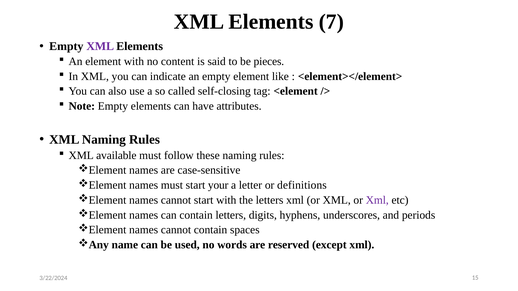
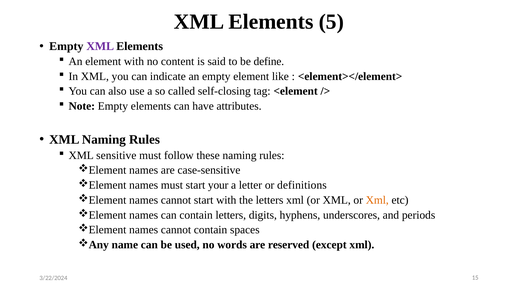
7: 7 -> 5 (331, 22)
pieces: pieces -> define (269, 62)
available: available -> sensitive (116, 156)
Xml colour: purple -> orange (377, 200)
